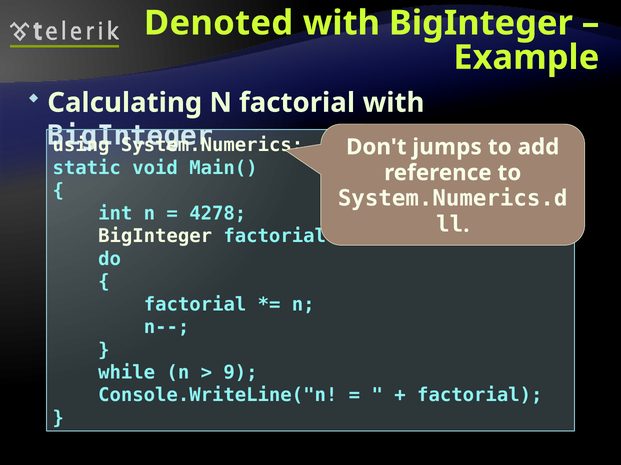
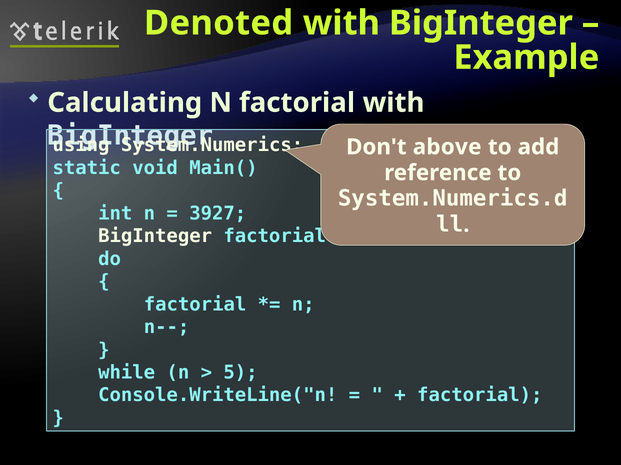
jumps: jumps -> above (447, 147)
4278: 4278 -> 3927 (218, 214)
9: 9 -> 5 (241, 373)
